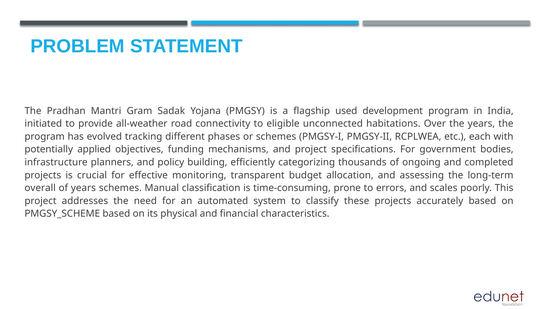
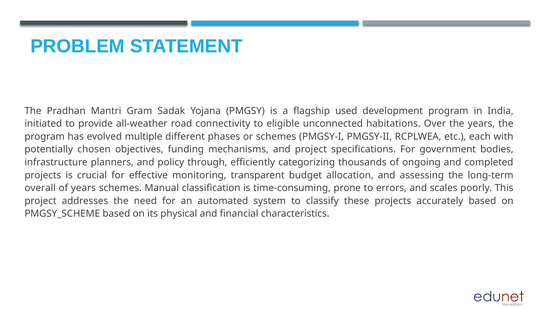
tracking: tracking -> multiple (144, 137)
applied: applied -> chosen (94, 150)
building: building -> through (207, 162)
